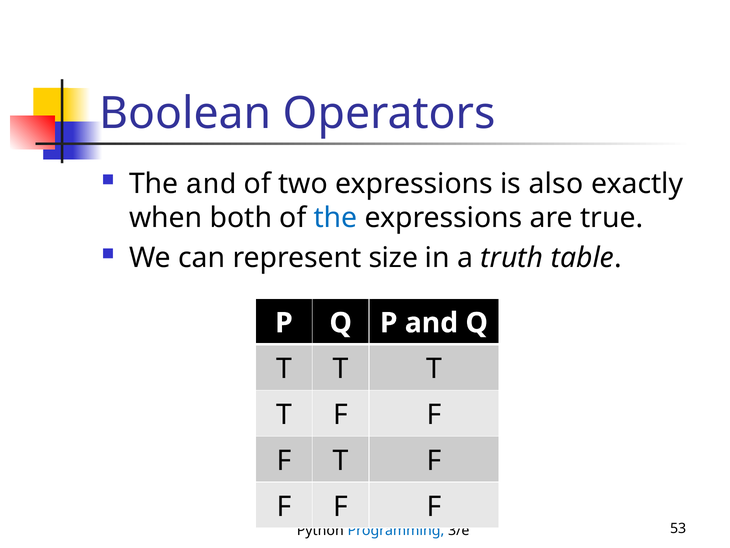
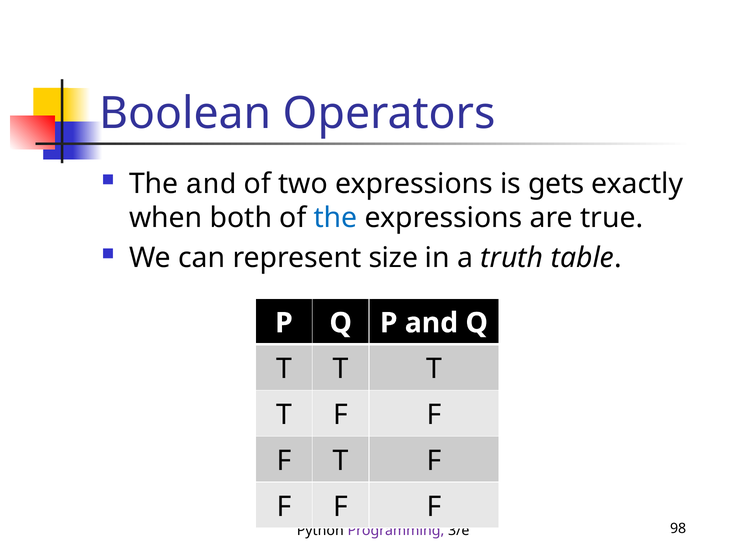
also: also -> gets (556, 184)
Programming colour: blue -> purple (396, 530)
53: 53 -> 98 (678, 528)
